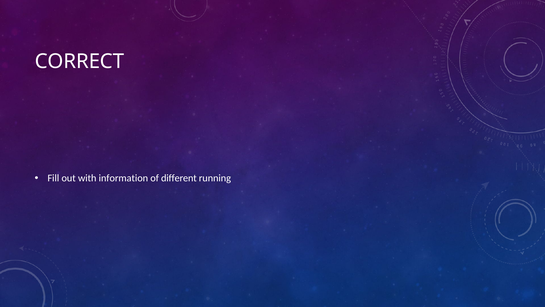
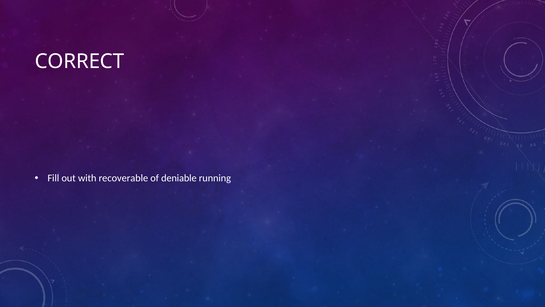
information: information -> recoverable (123, 178)
different: different -> deniable (179, 178)
